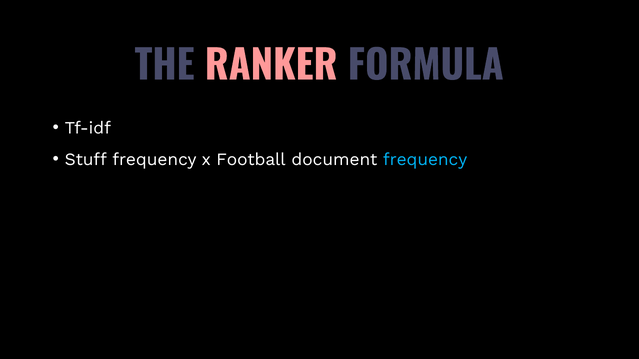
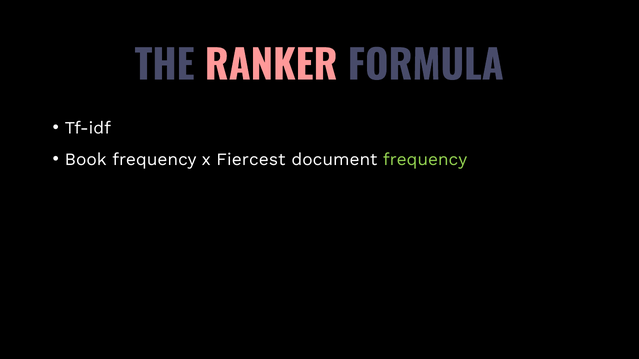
Stuff: Stuff -> Book (86, 160)
Football: Football -> Fiercest (251, 160)
frequency colour: light blue -> light green (425, 160)
